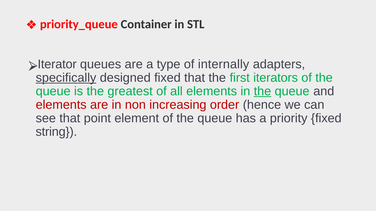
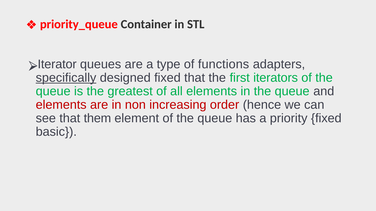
internally: internally -> functions (224, 64)
the underline: present -> none (262, 91)
point: point -> them (97, 119)
string: string -> basic (56, 132)
